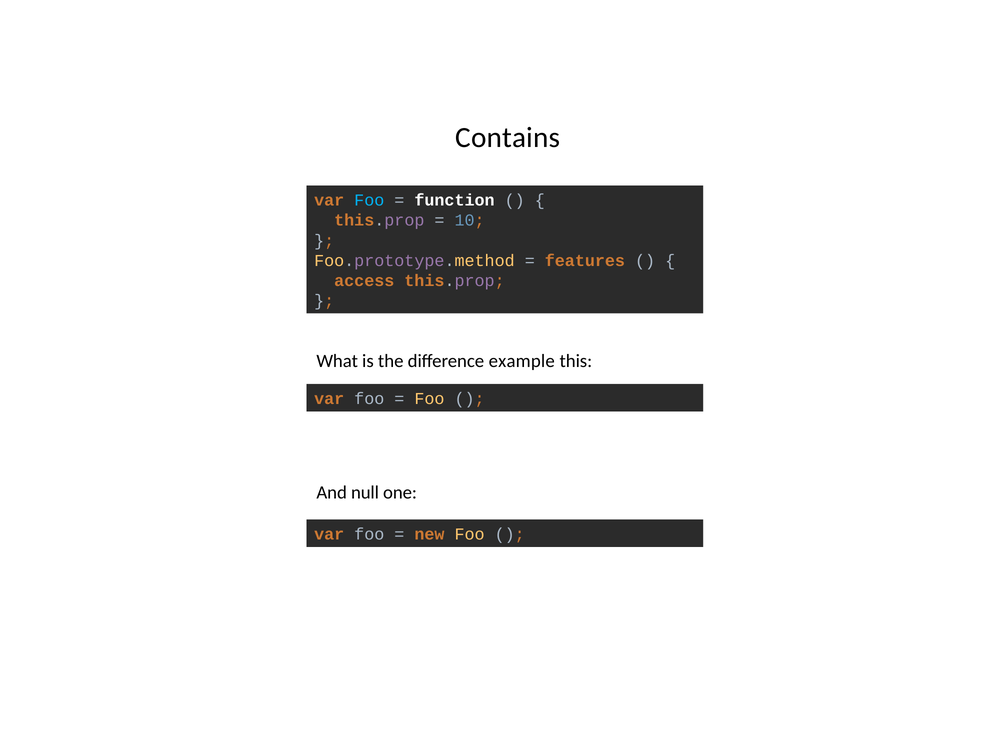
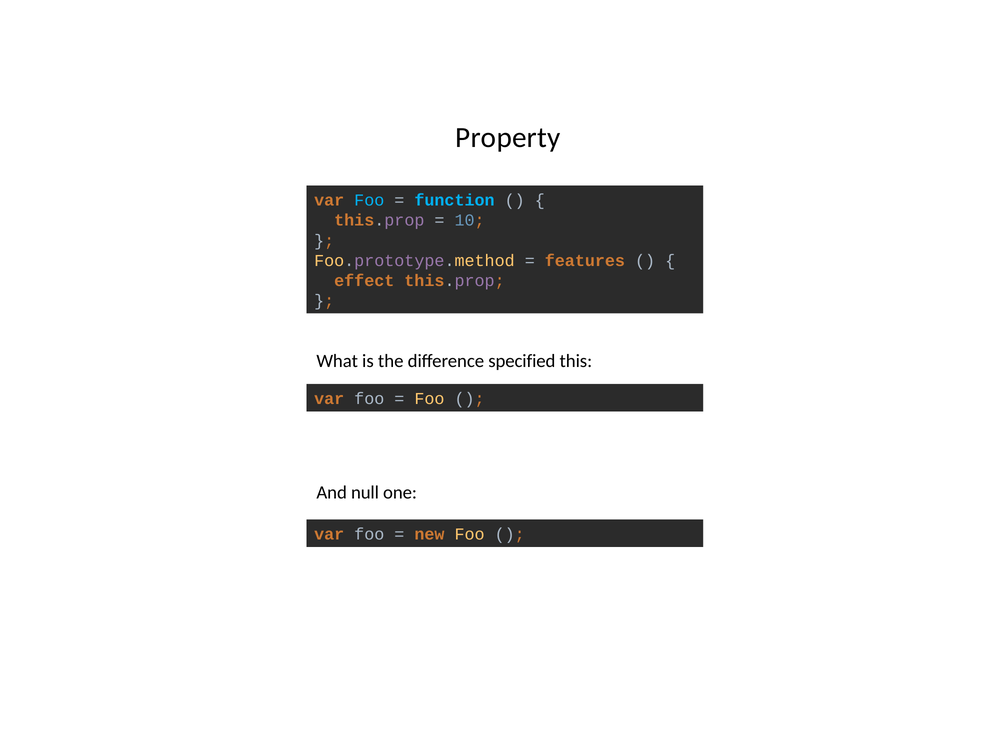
Contains: Contains -> Property (508, 138)
function colour: white -> light blue (455, 200)
access: access -> effect (364, 281)
example: example -> specified (522, 361)
